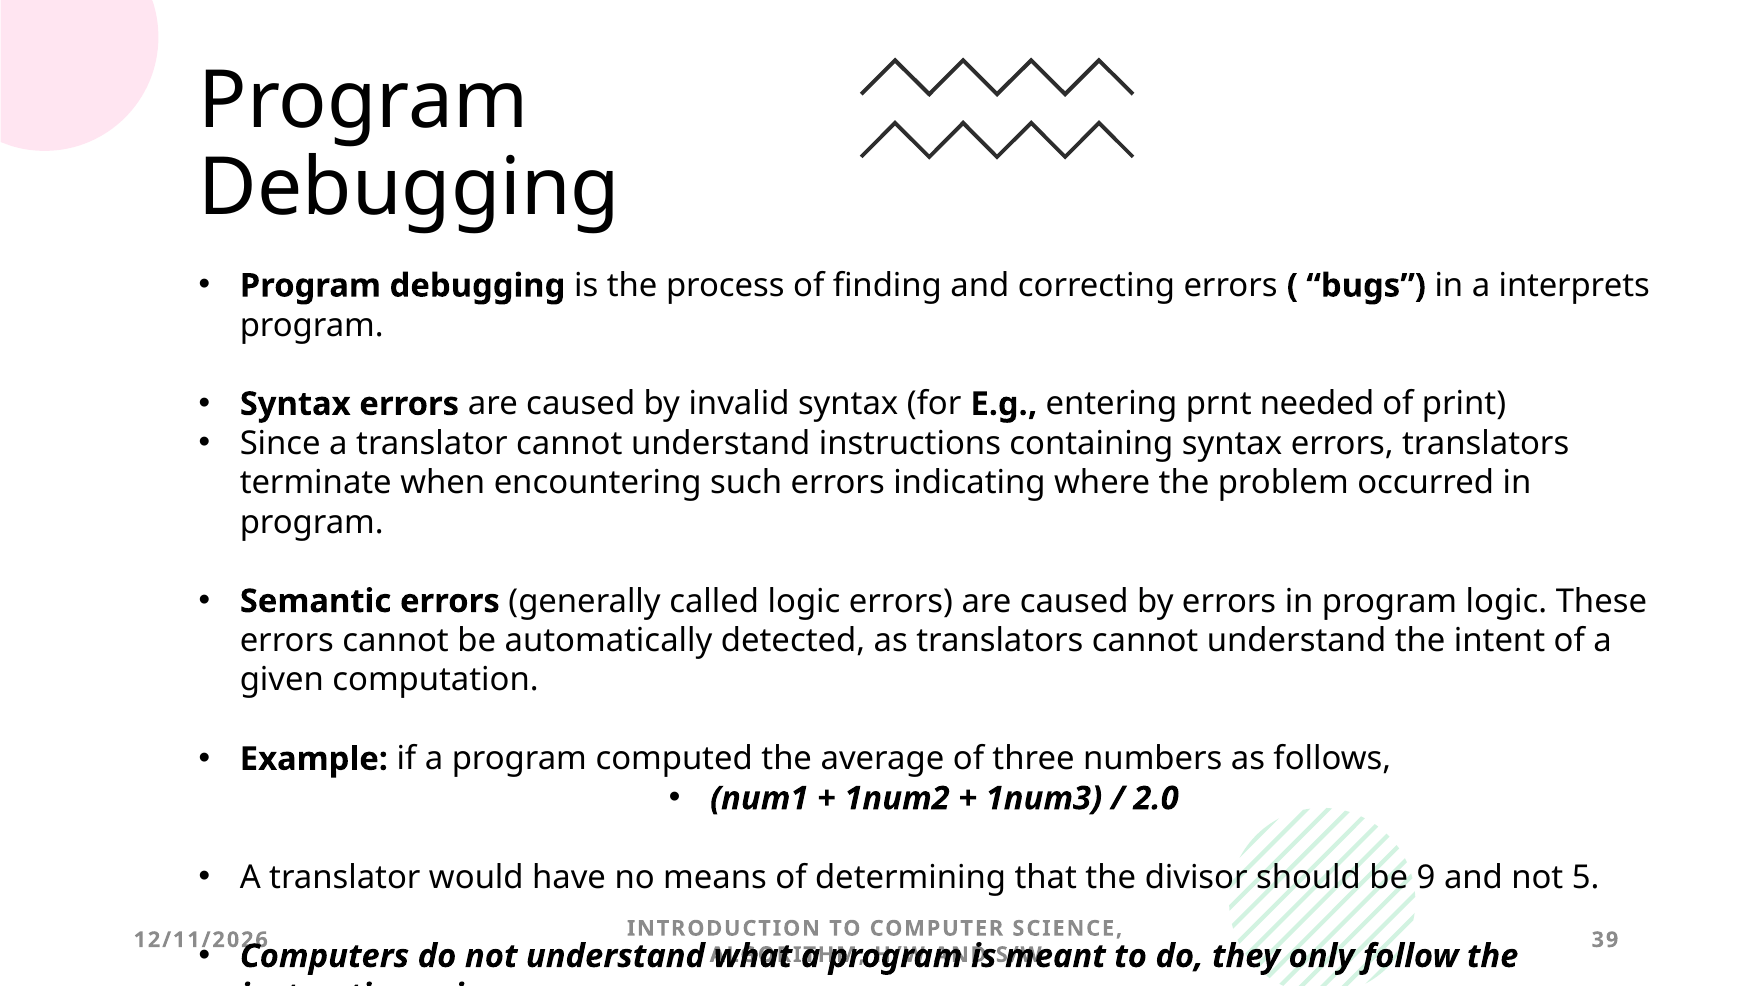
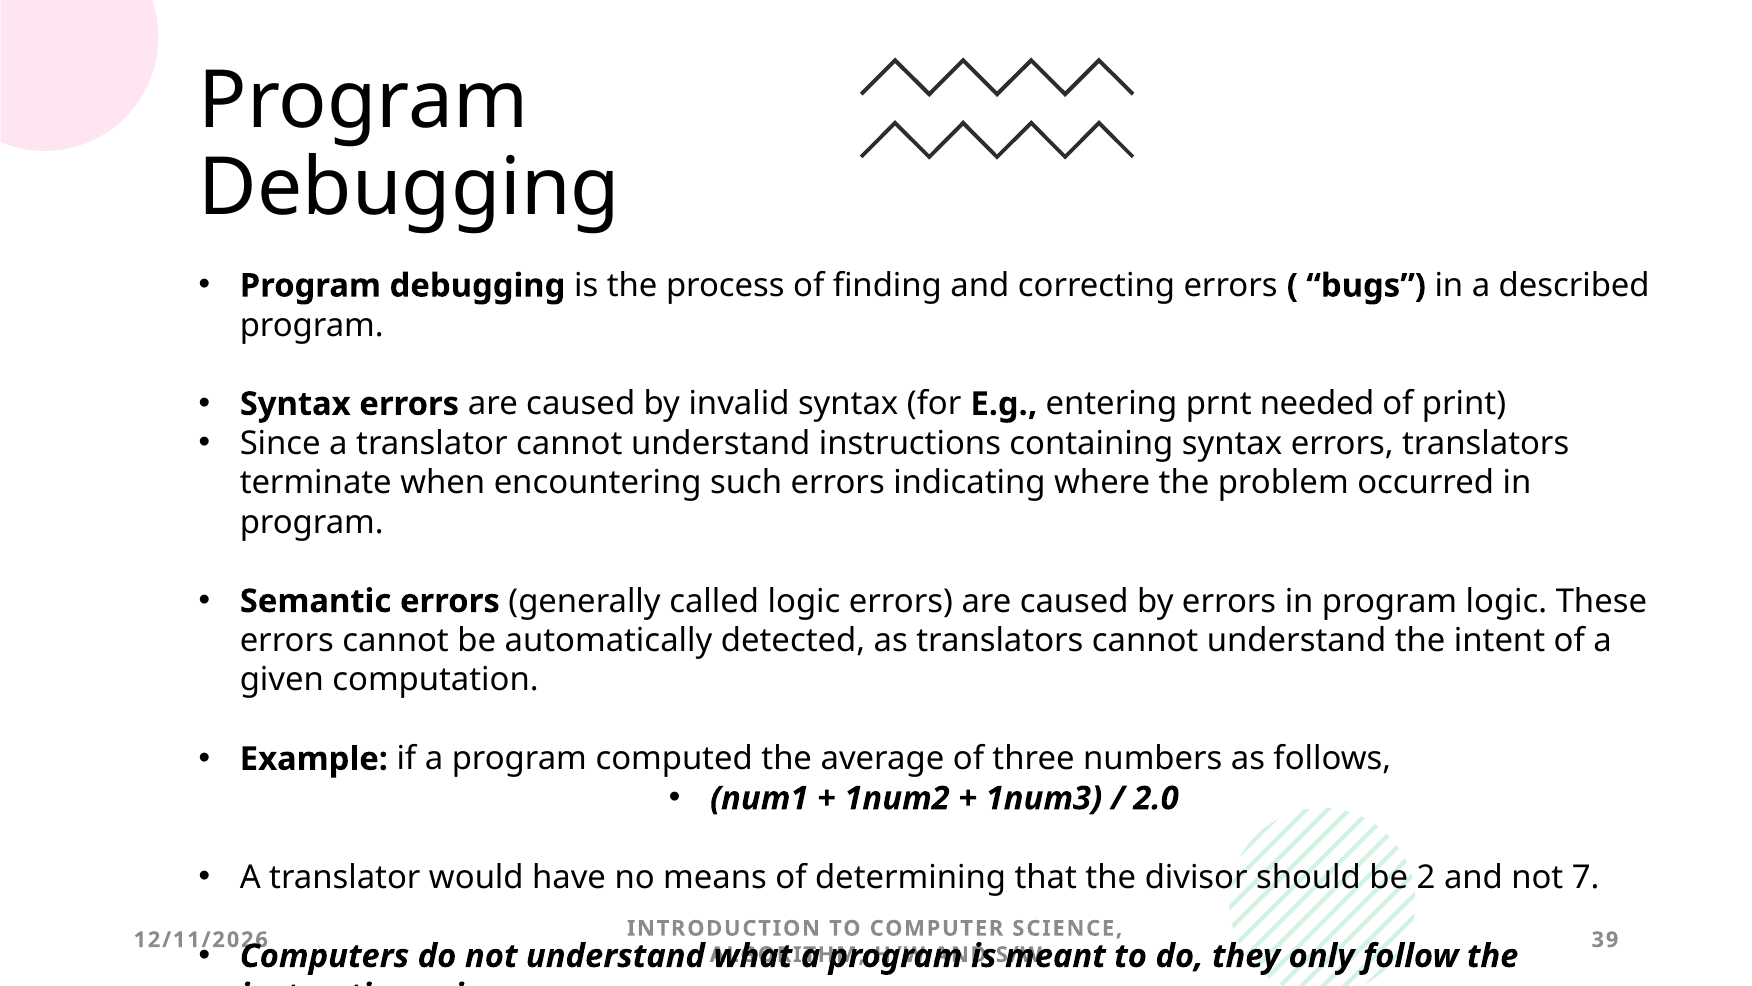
interprets: interprets -> described (1574, 286)
9: 9 -> 2 (1426, 877)
5: 5 -> 7 (1586, 877)
